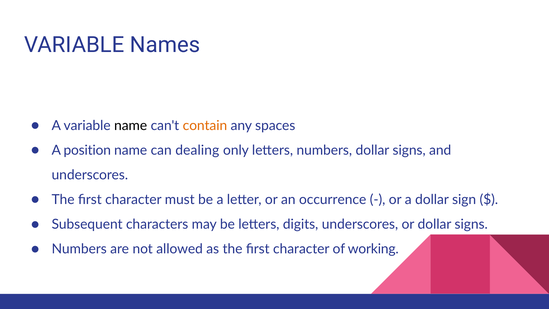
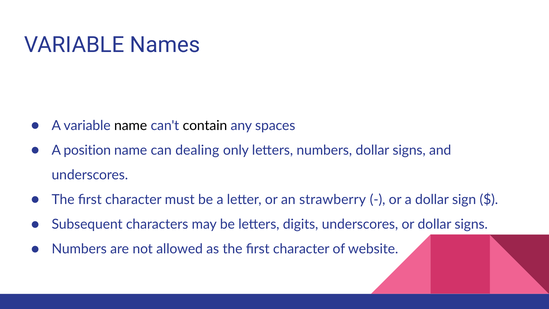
contain colour: orange -> black (205, 125)
occurrence: occurrence -> strawberry (333, 200)
working: working -> website (373, 249)
